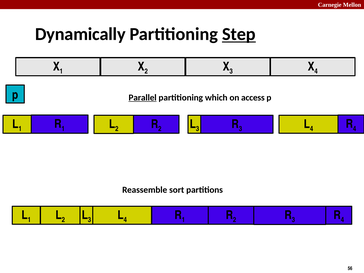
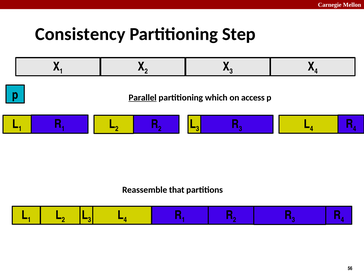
Dynamically: Dynamically -> Consistency (80, 34)
Step underline: present -> none (239, 34)
sort: sort -> that (177, 190)
